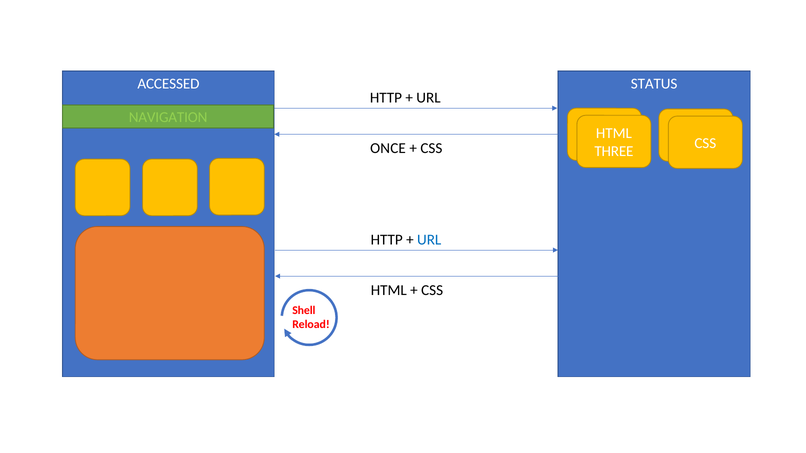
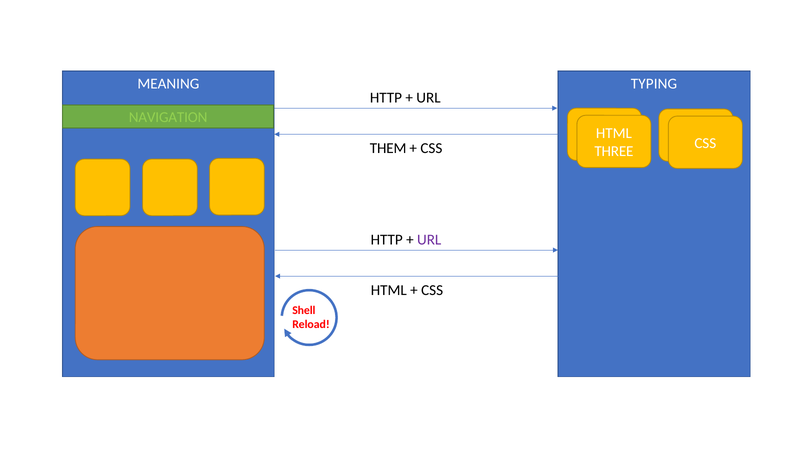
ACCESSED: ACCESSED -> MEANING (168, 84)
STATUS: STATUS -> TYPING (654, 84)
ONCE: ONCE -> THEM (388, 148)
URL colour: blue -> purple (429, 240)
